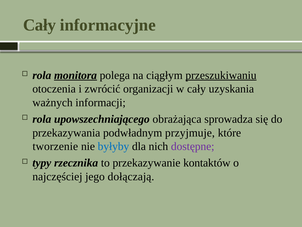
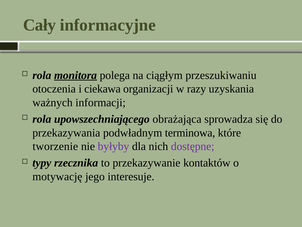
przeszukiwaniu underline: present -> none (221, 75)
zwrócić: zwrócić -> ciekawa (102, 89)
w cały: cały -> razy (197, 89)
przyjmuje: przyjmuje -> terminowa (190, 132)
byłyby colour: blue -> purple (113, 146)
najczęściej: najczęściej -> motywację (57, 176)
dołączają: dołączają -> interesuje (131, 176)
